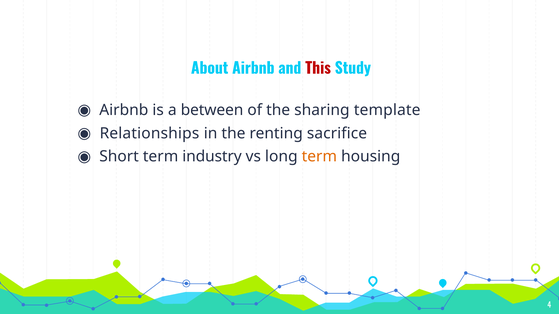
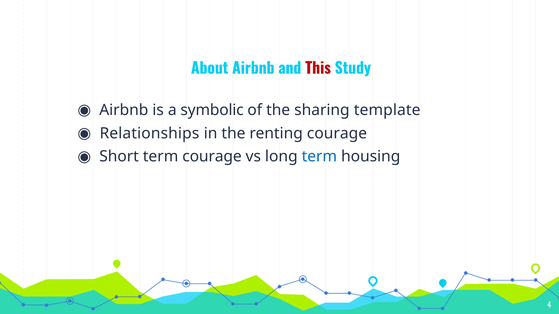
between: between -> symbolic (212, 110)
renting sacrifice: sacrifice -> courage (337, 133)
term industry: industry -> courage (212, 157)
term colour: orange -> blue (319, 157)
